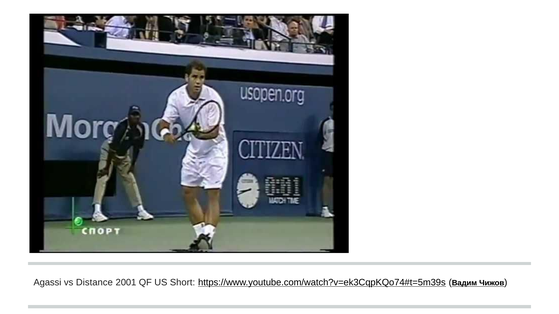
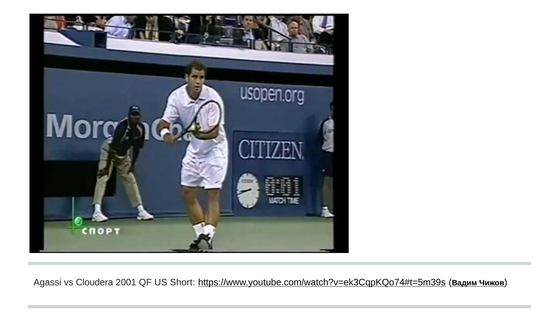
Distance: Distance -> Cloudera (94, 283)
